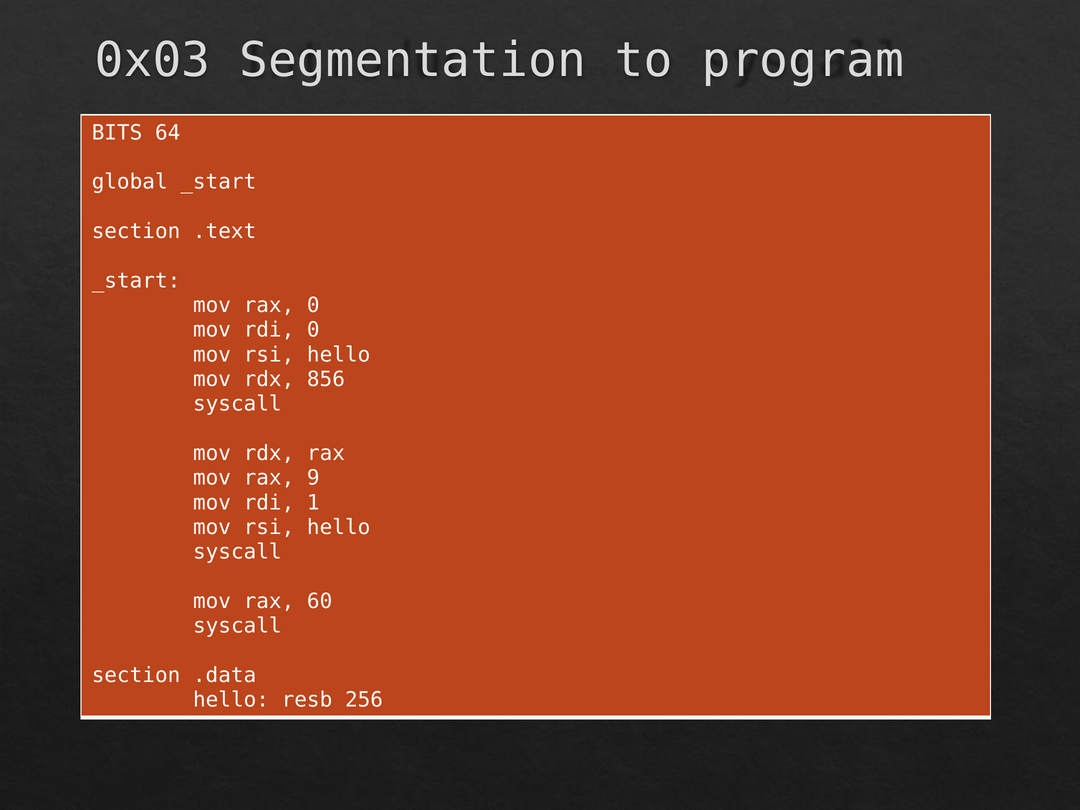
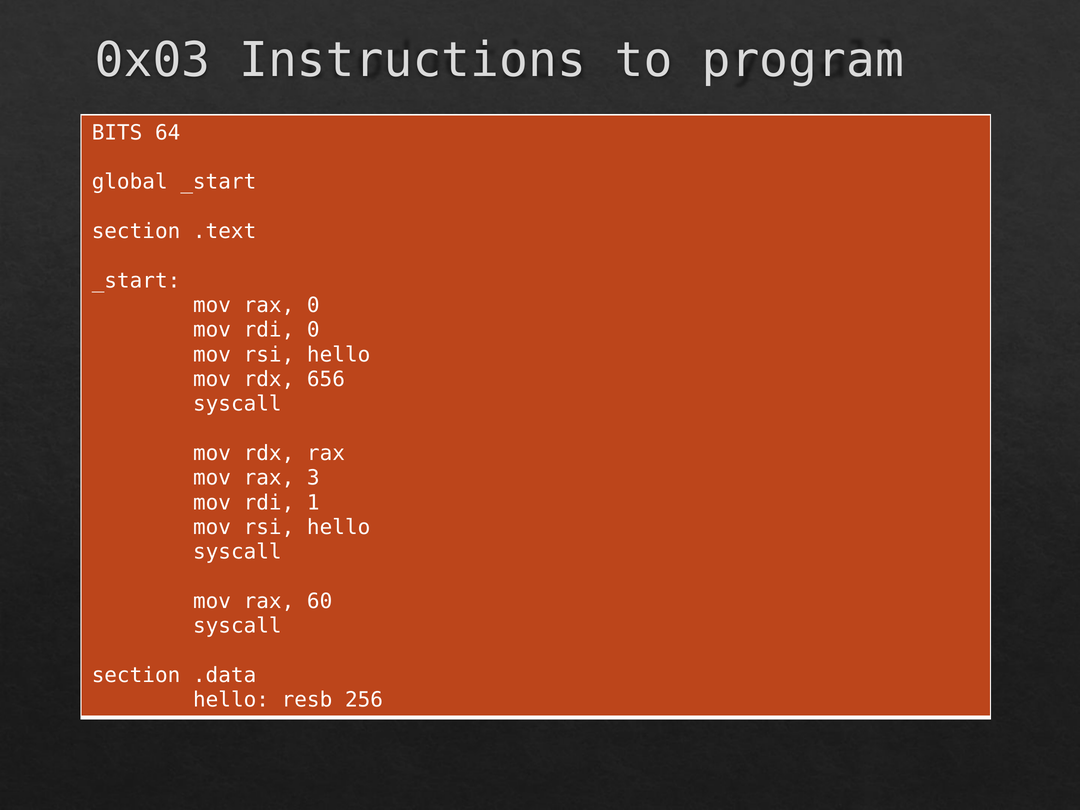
Segmentation: Segmentation -> Instructions (413, 61)
856: 856 -> 656 (326, 379)
9: 9 -> 3 (313, 478)
